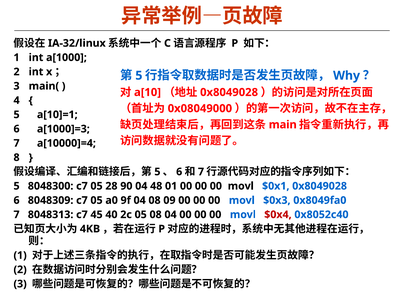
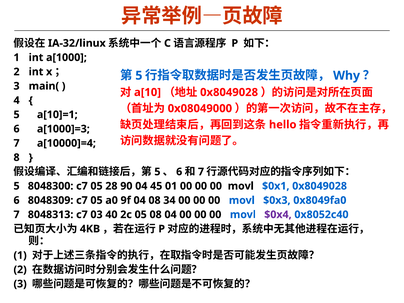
main: main -> hello (283, 125)
48: 48 -> 45 (156, 186)
09: 09 -> 34 (169, 200)
45: 45 -> 03 (97, 215)
$0x4 colour: red -> purple (278, 215)
